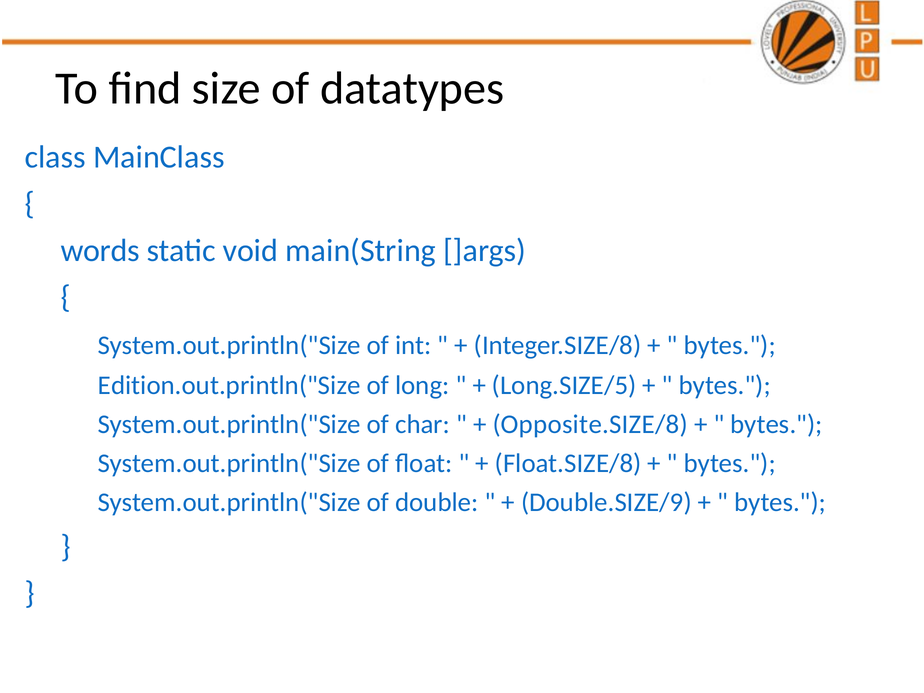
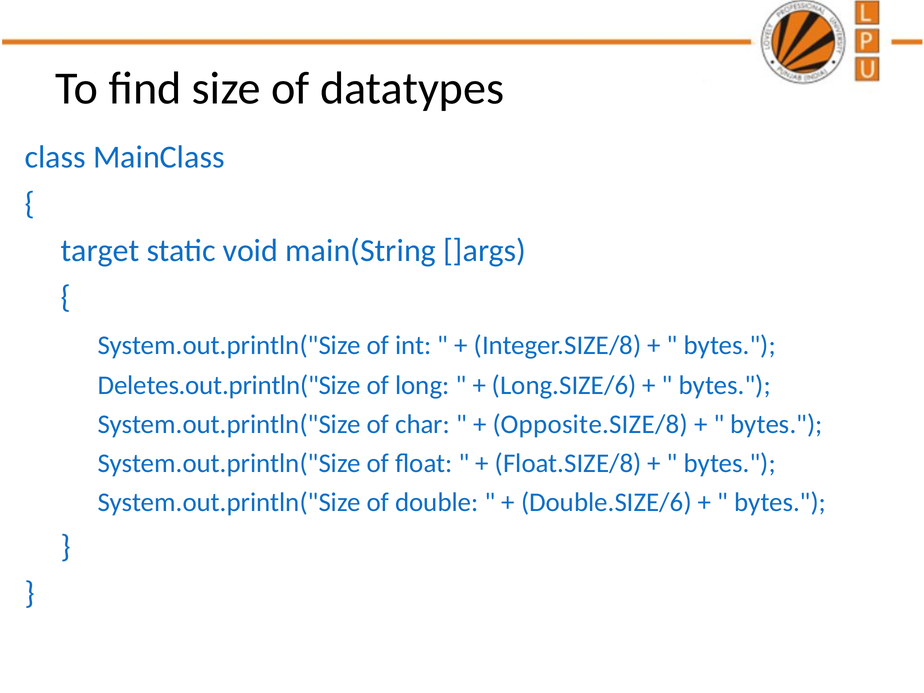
words: words -> target (100, 250)
Edition.out.println("Size: Edition.out.println("Size -> Deletes.out.println("Size (229, 386)
Long.SIZE/5: Long.SIZE/5 -> Long.SIZE/6 (564, 386)
Double.SIZE/9: Double.SIZE/9 -> Double.SIZE/6 (606, 503)
